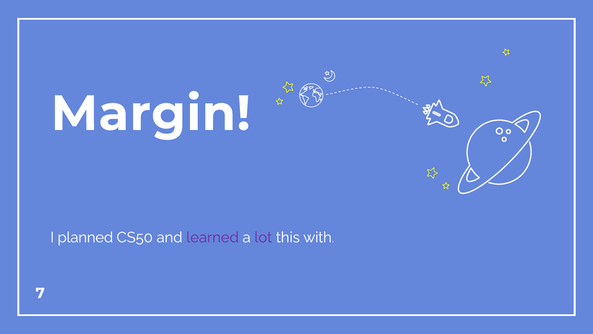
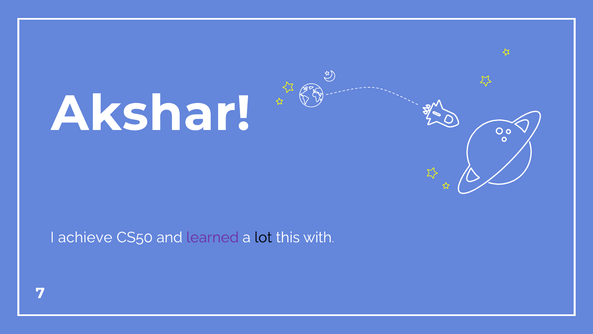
Margin: Margin -> Akshar (151, 113)
planned: planned -> achieve (85, 237)
lot colour: purple -> black (263, 237)
